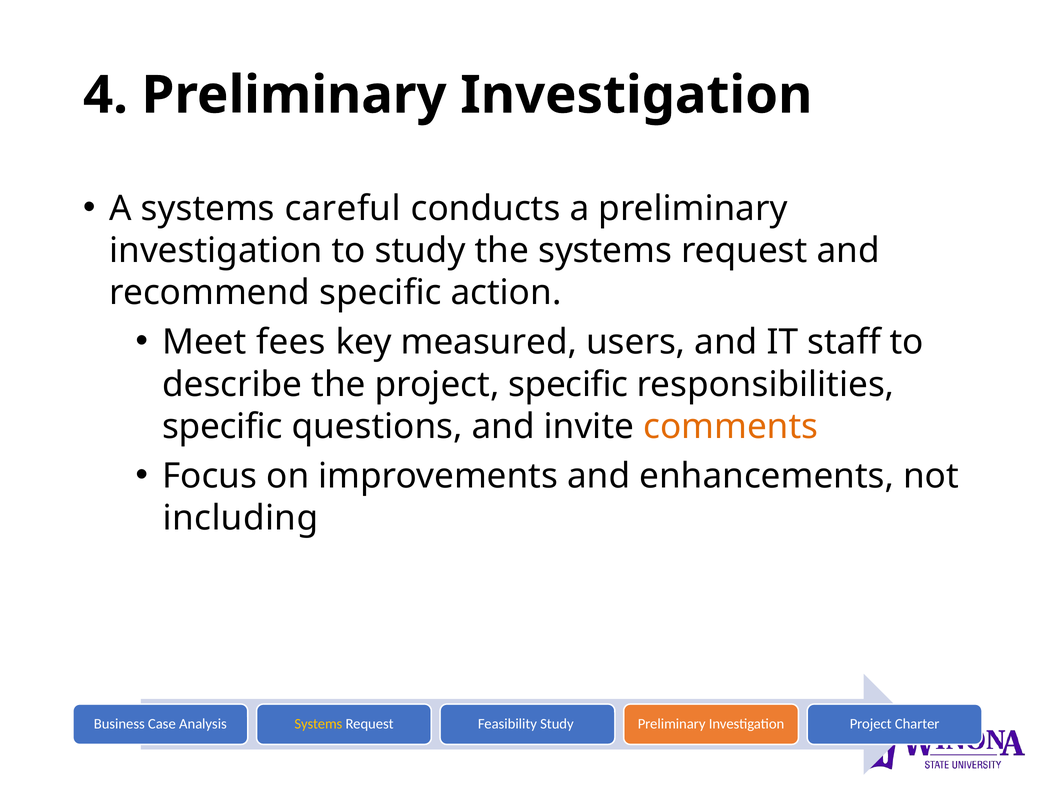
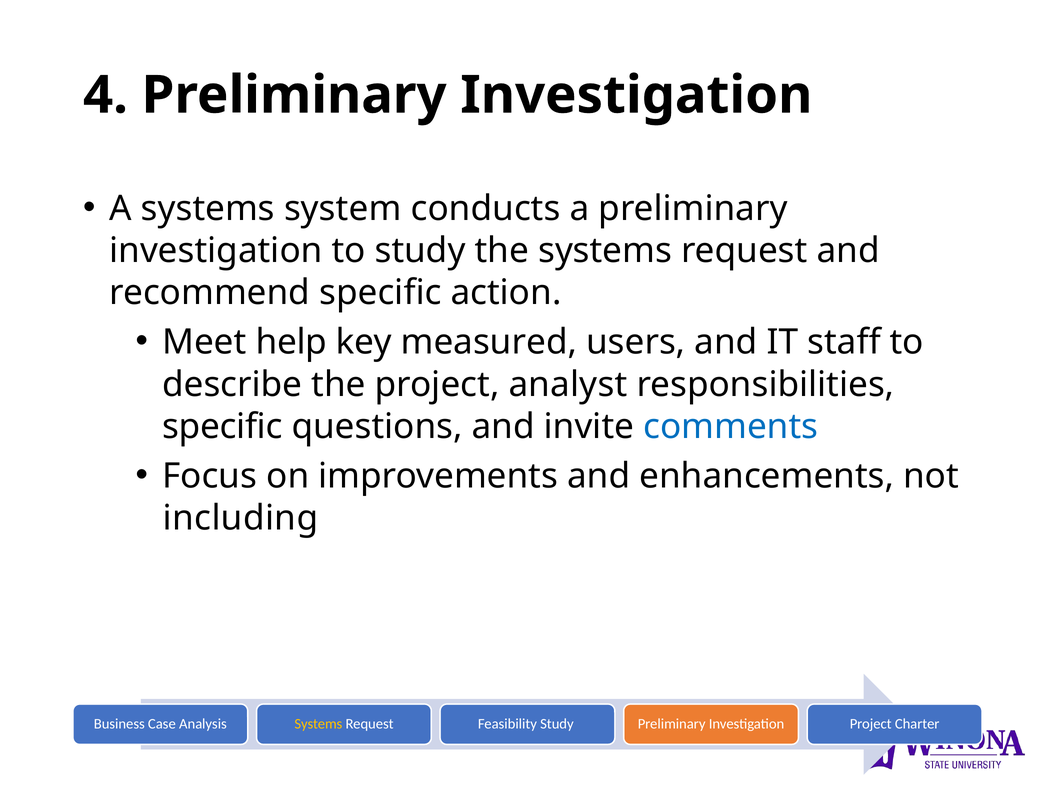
careful: careful -> system (343, 208)
fees: fees -> help (291, 342)
project specific: specific -> analyst (568, 385)
comments colour: orange -> blue (731, 427)
